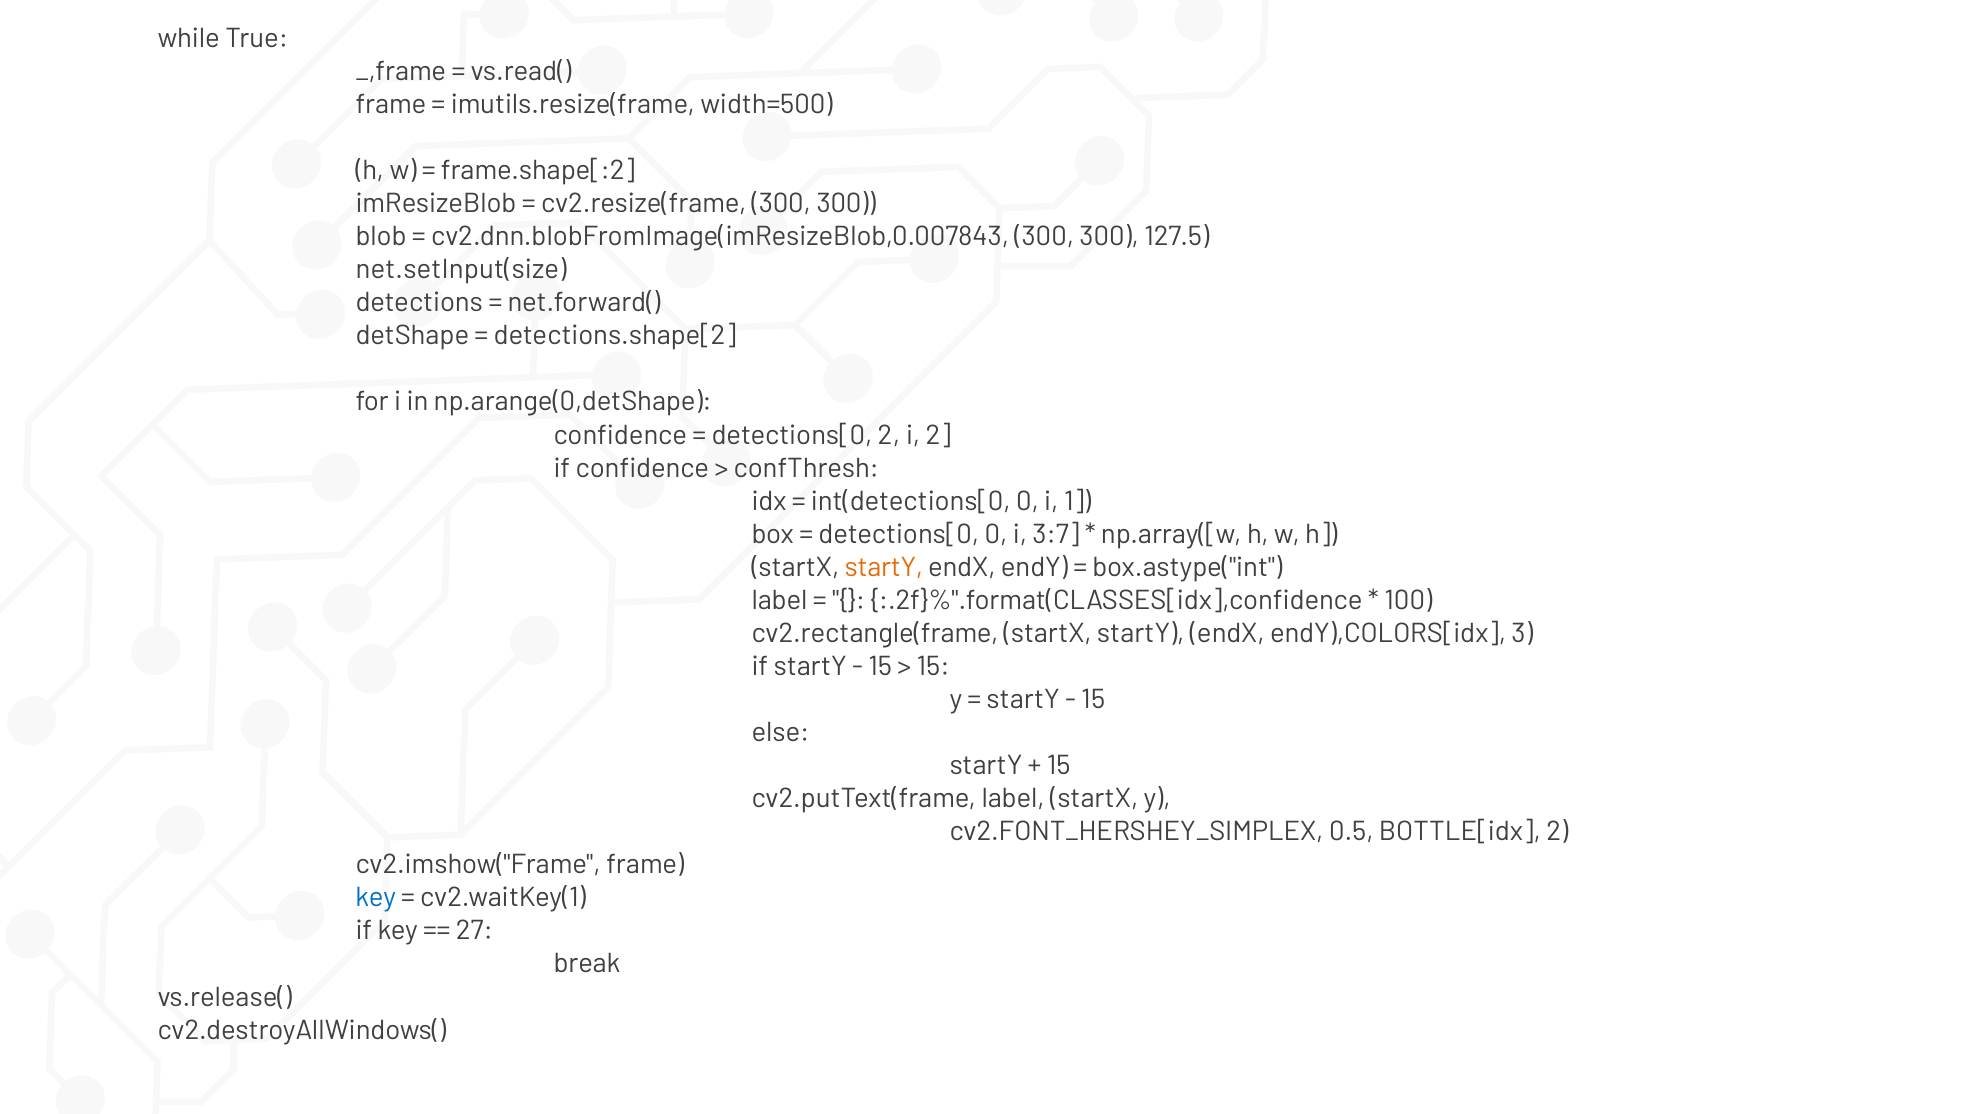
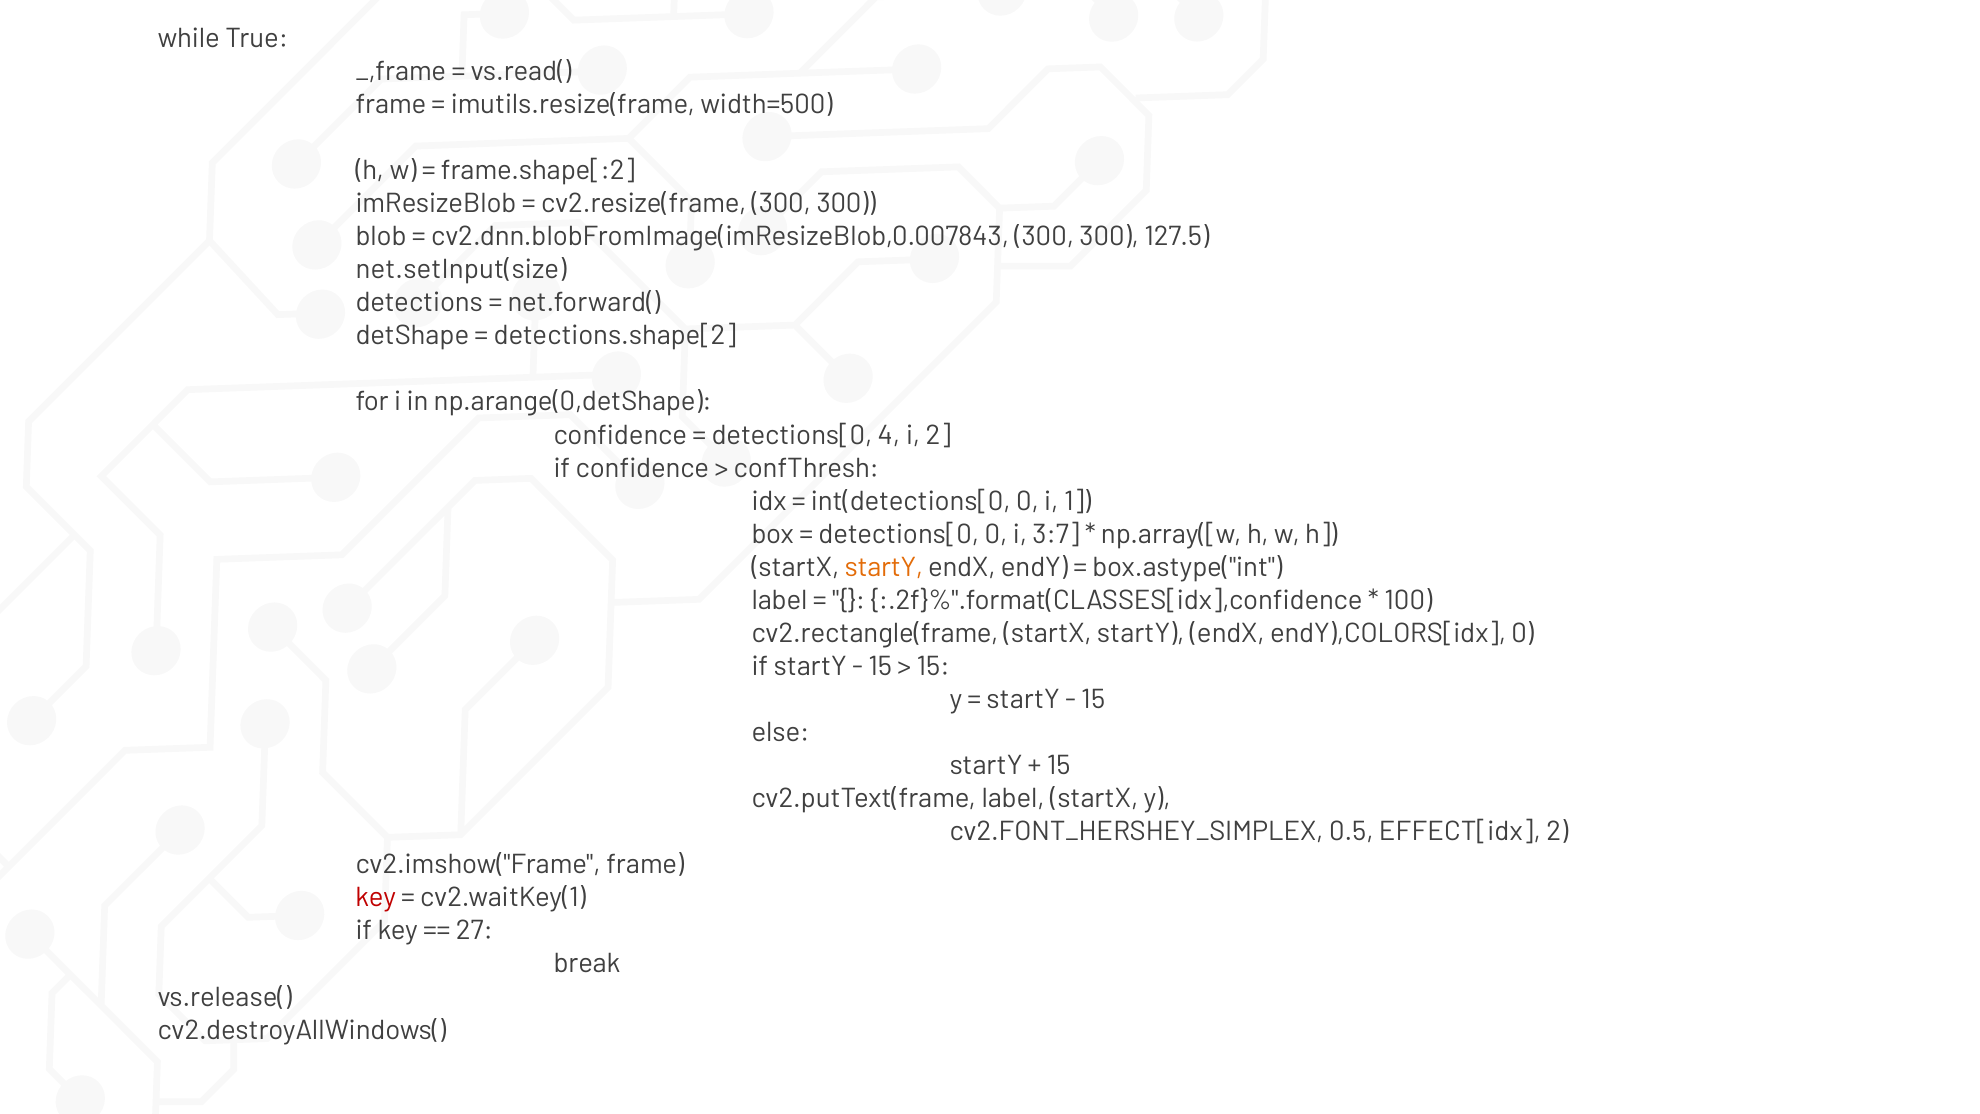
detections[0 2: 2 -> 4 (889, 435)
endY),COLORS[idx 3: 3 -> 0 (1523, 633)
BOTTLE[idx: BOTTLE[idx -> EFFECT[idx (1460, 831)
key colour: blue -> red (376, 898)
